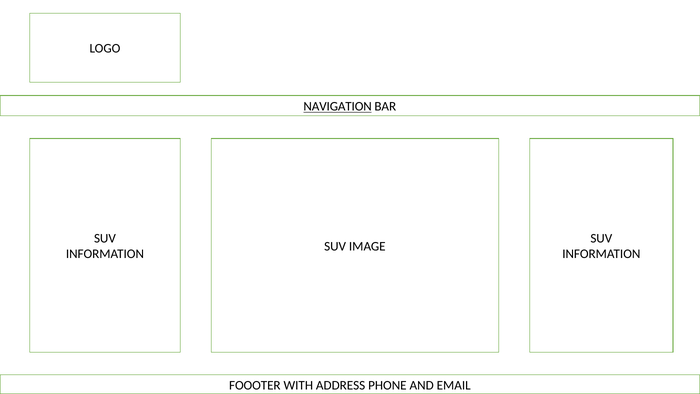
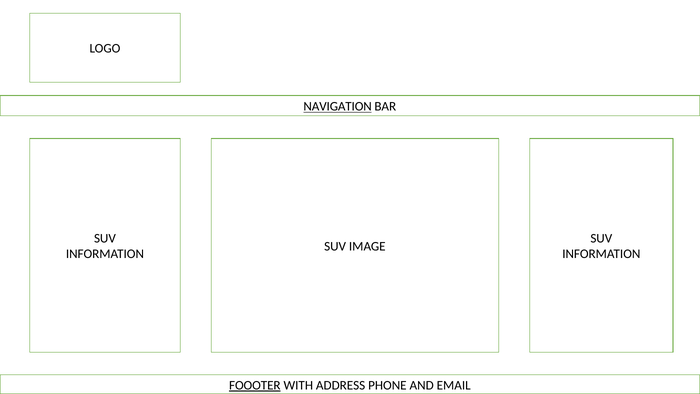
FOOOTER underline: none -> present (255, 385)
